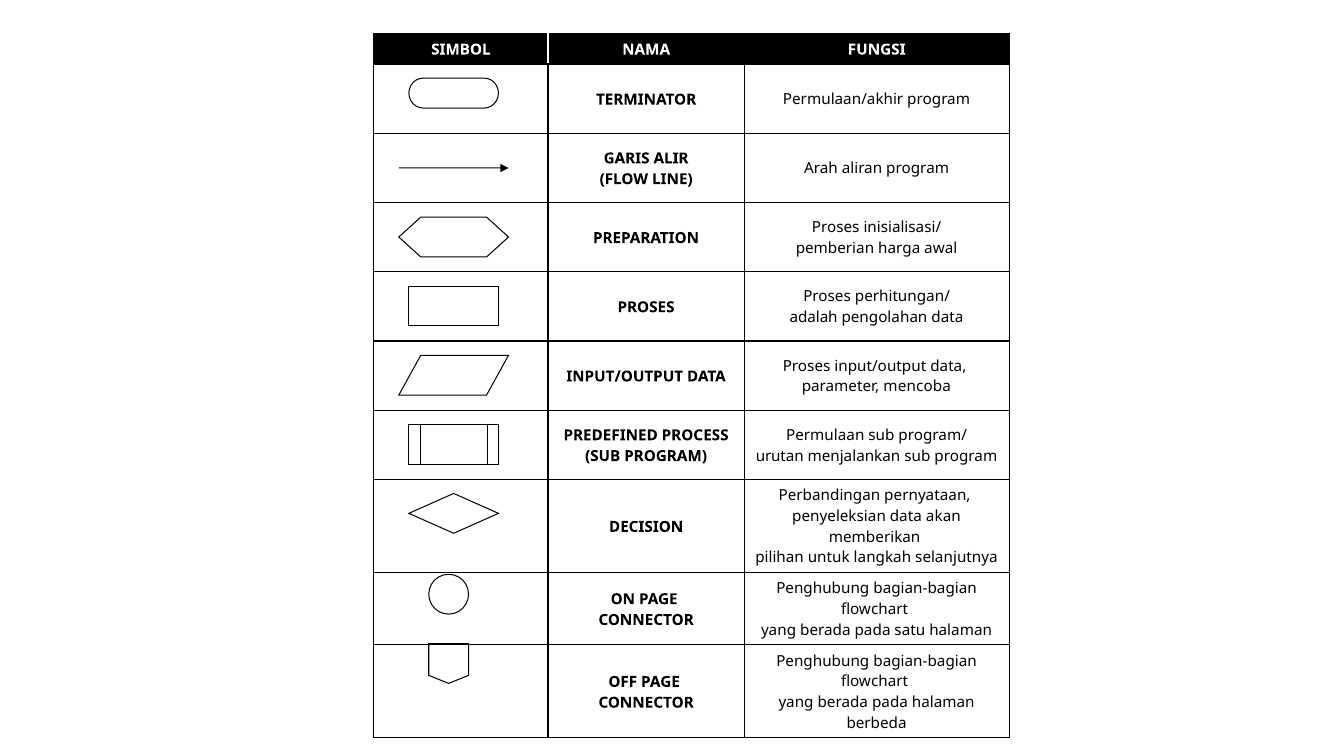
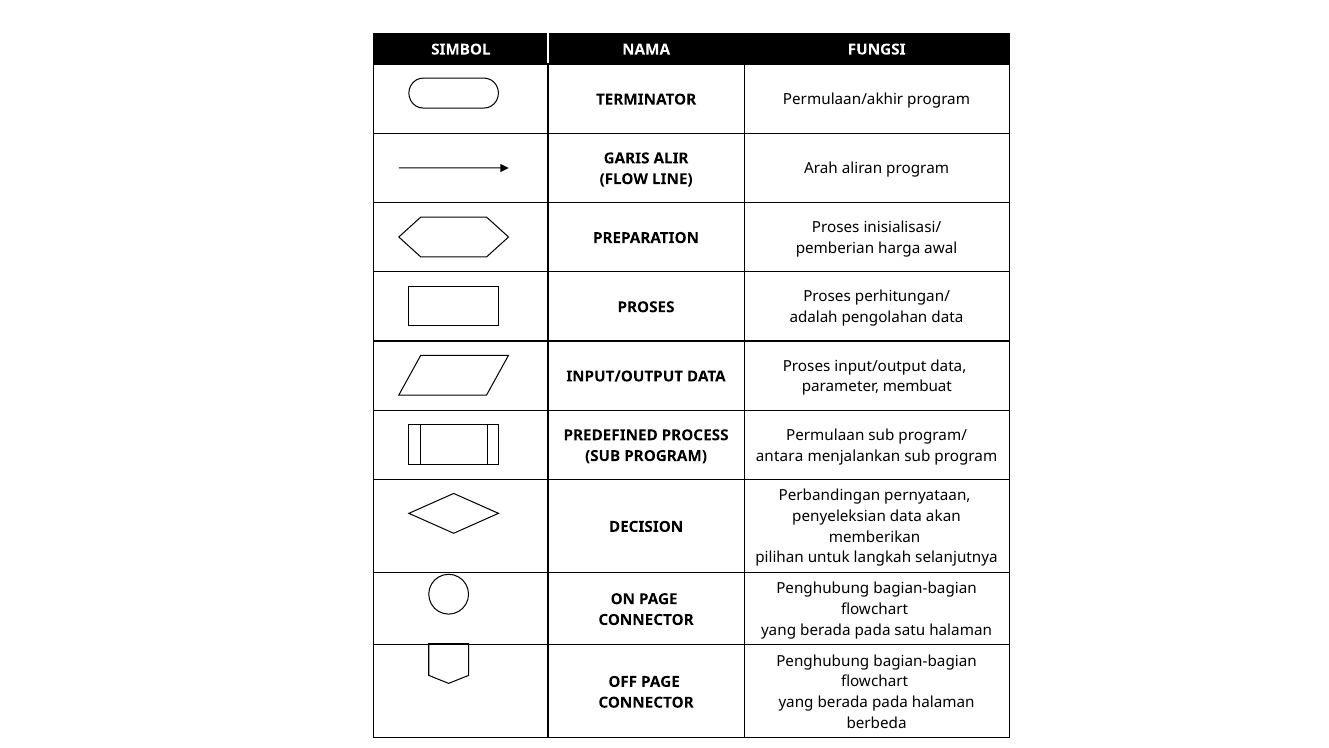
mencoba: mencoba -> membuat (917, 387)
urutan: urutan -> antara (780, 456)
